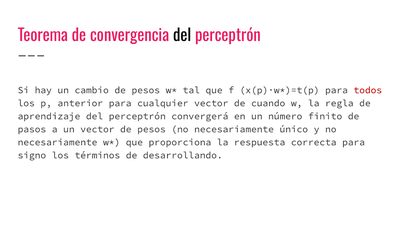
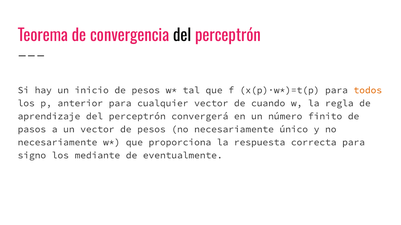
cambio: cambio -> inicio (92, 90)
todos colour: red -> orange (368, 90)
términos: términos -> mediante (97, 156)
desarrollando: desarrollando -> eventualmente (183, 156)
